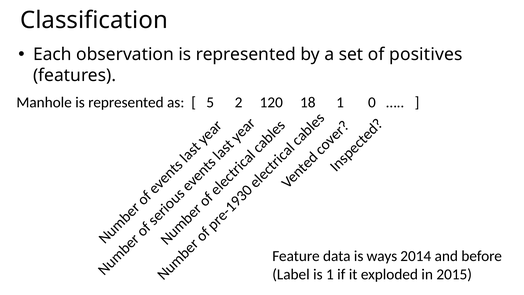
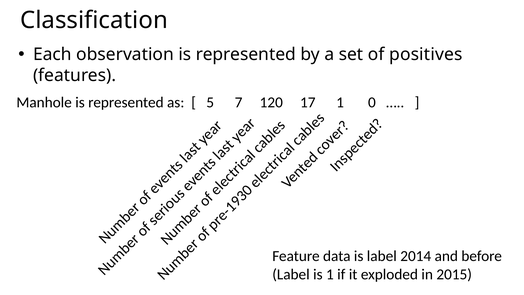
2: 2 -> 7 (239, 103)
18: 18 -> 17 (308, 103)
is ways: ways -> label (382, 256)
